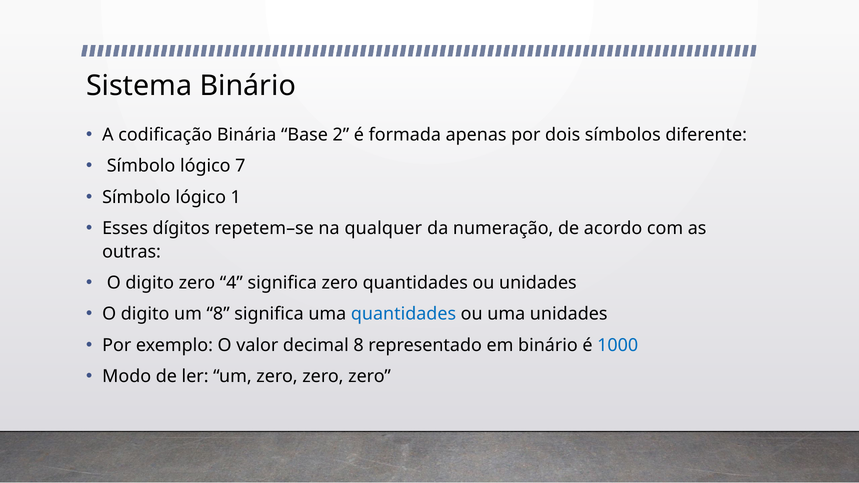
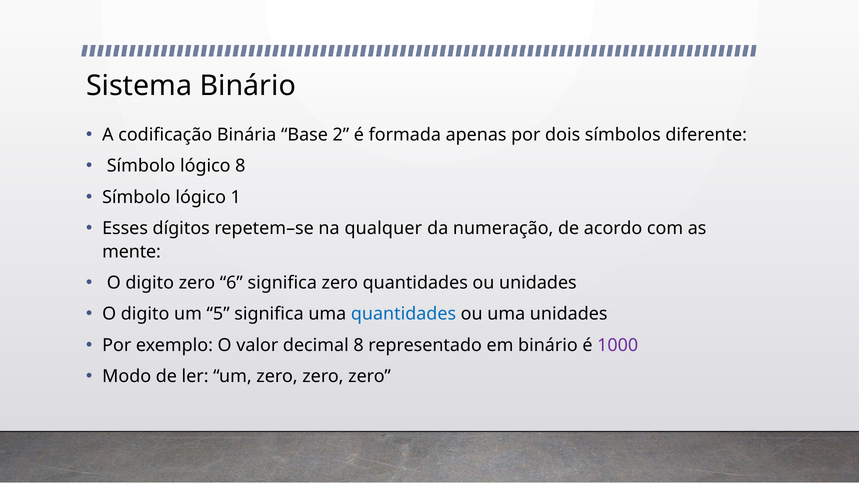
lógico 7: 7 -> 8 (240, 166)
outras: outras -> mente (132, 252)
4: 4 -> 6 (231, 283)
um 8: 8 -> 5 (218, 314)
1000 colour: blue -> purple (618, 345)
